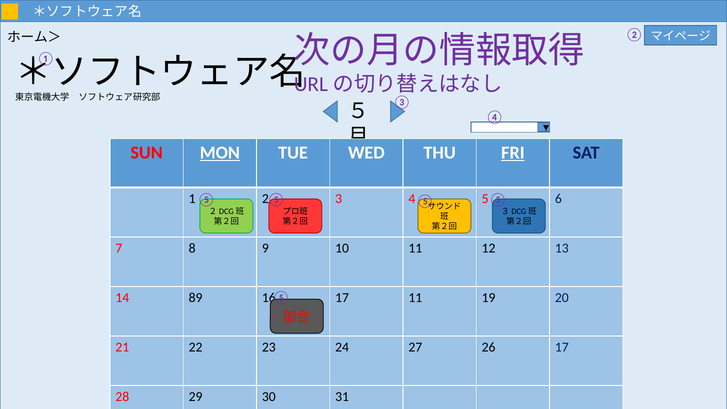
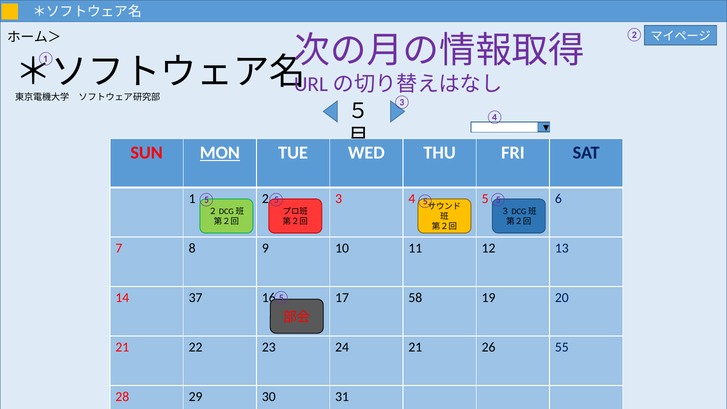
FRI underline: present -> none (513, 153)
89: 89 -> 37 (196, 298)
17 11: 11 -> 58 (415, 298)
24 27: 27 -> 21 (415, 347)
26 17: 17 -> 55 (562, 347)
